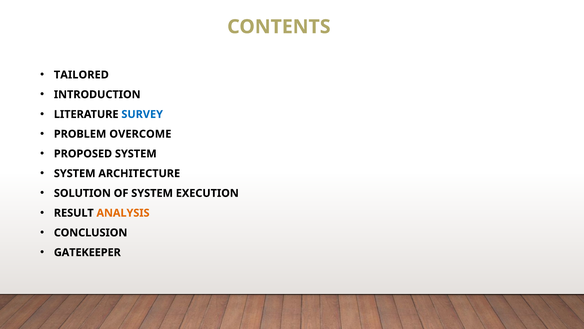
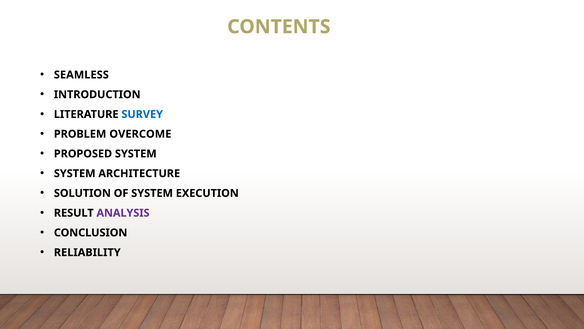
TAILORED: TAILORED -> SEAMLESS (81, 75)
ANALYSIS colour: orange -> purple (123, 213)
GATEKEEPER: GATEKEEPER -> RELIABILITY (87, 252)
